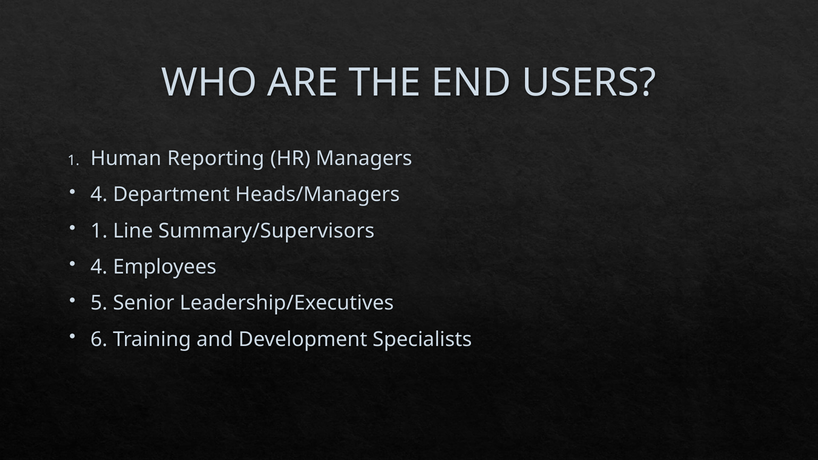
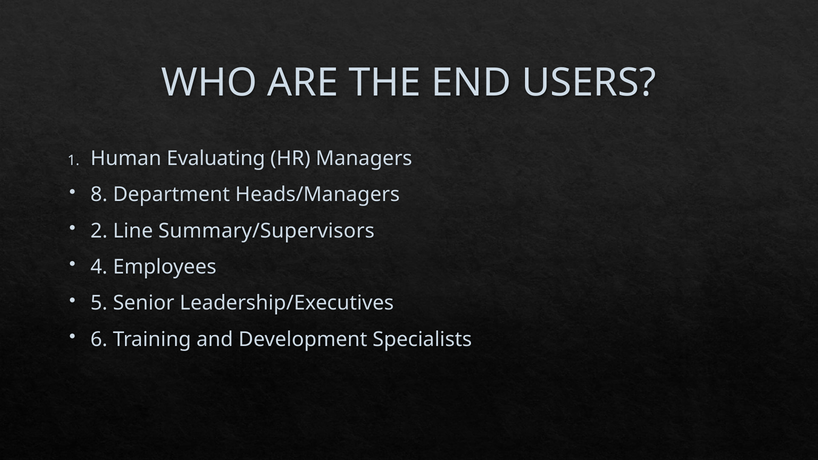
Reporting: Reporting -> Evaluating (216, 159)
4: 4 -> 8 (99, 195)
1: 1 -> 2 (99, 231)
